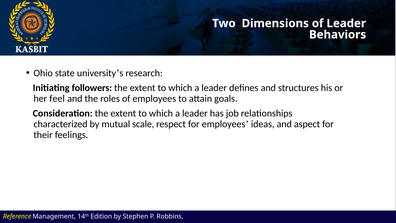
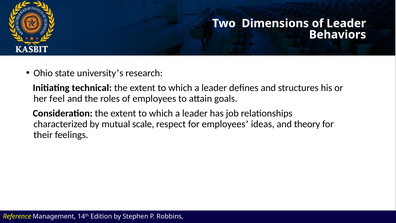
followers: followers -> technical (92, 88)
aspect: aspect -> theory (307, 124)
